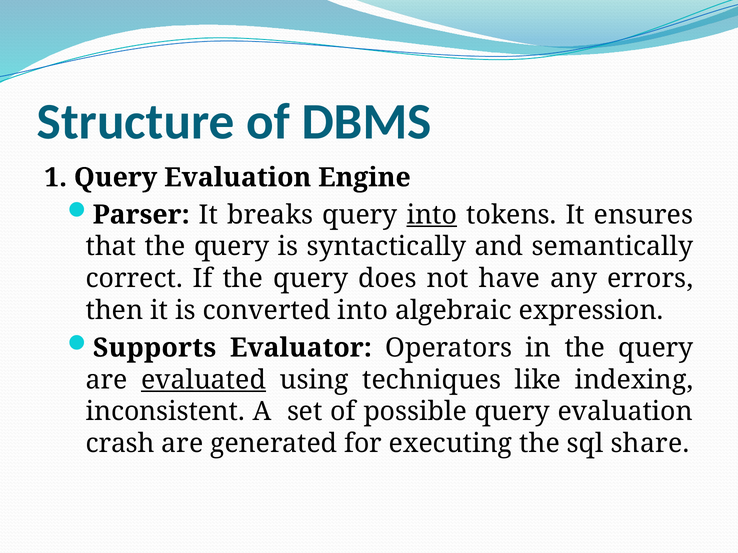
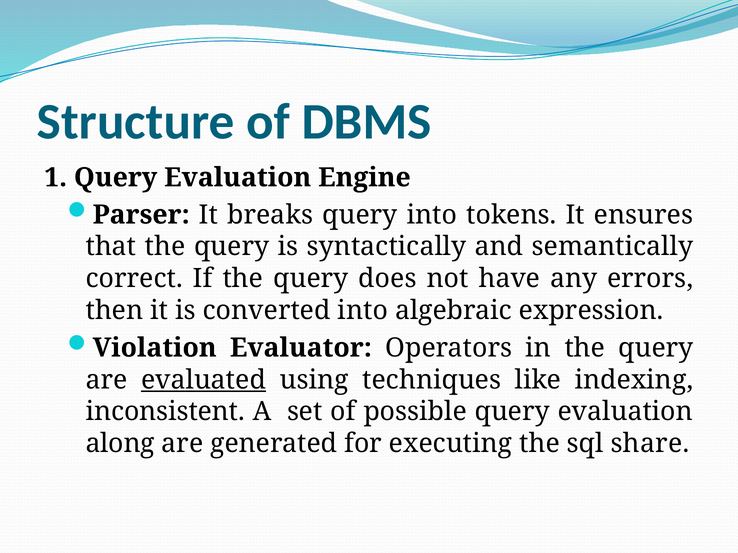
into underline: present -> none (432, 215)
Supports: Supports -> Violation (155, 348)
crash: crash -> along (120, 444)
